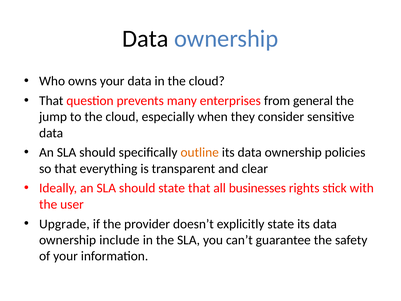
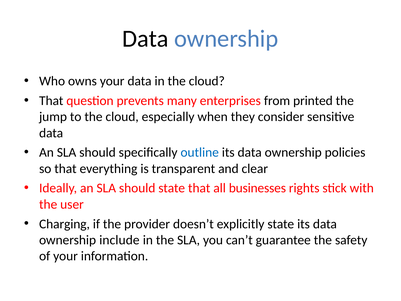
general: general -> printed (313, 101)
outline colour: orange -> blue (200, 152)
Upgrade: Upgrade -> Charging (64, 224)
